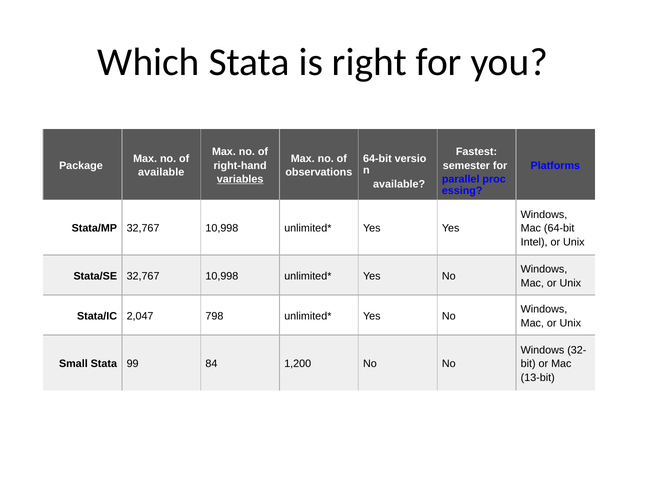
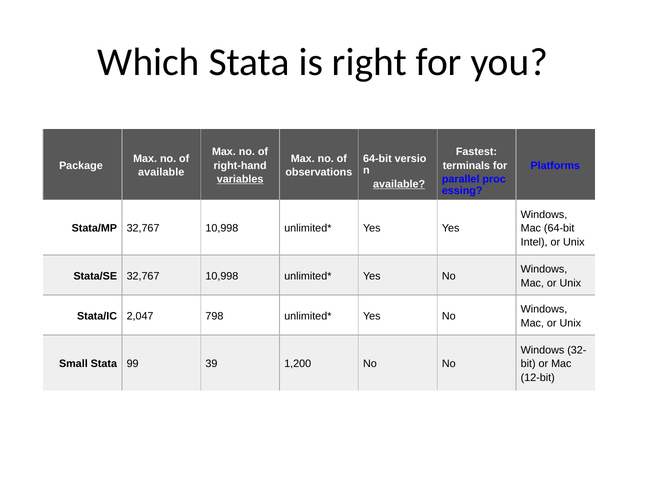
semester: semester -> terminals (466, 166)
available underline: none -> present (399, 184)
84: 84 -> 39 (211, 364)
13-bit: 13-bit -> 12-bit (538, 378)
